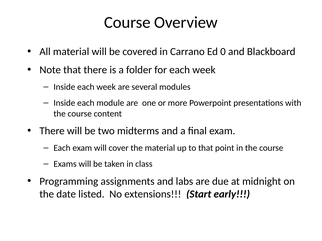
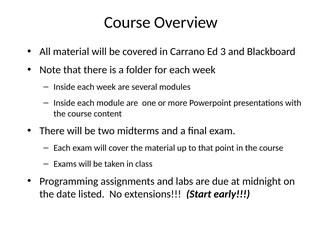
0: 0 -> 3 (223, 52)
